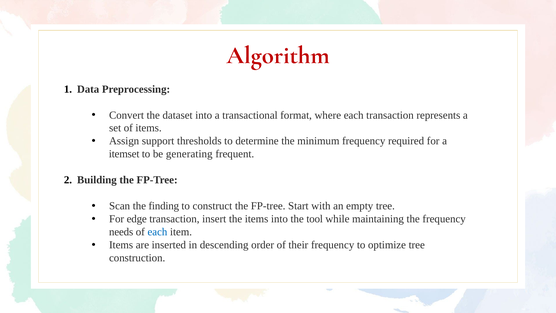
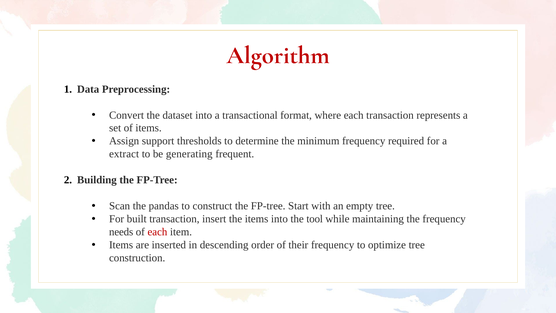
itemset: itemset -> extract (124, 154)
finding: finding -> pandas (164, 206)
edge: edge -> built (137, 219)
each colour: blue -> red (157, 232)
